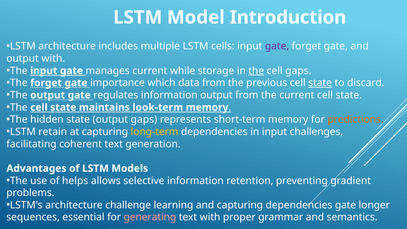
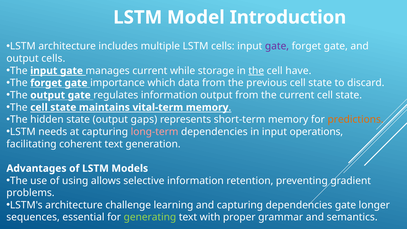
output with: with -> cells (53, 58)
cell gaps: gaps -> have (298, 71)
state underline: present -> none (320, 83)
look-term: look-term -> vital-term (158, 107)
retain: retain -> needs (53, 132)
long-term colour: yellow -> pink (155, 132)
challenges: challenges -> operations (316, 132)
helps: helps -> using (75, 181)
generating colour: pink -> light green (150, 217)
